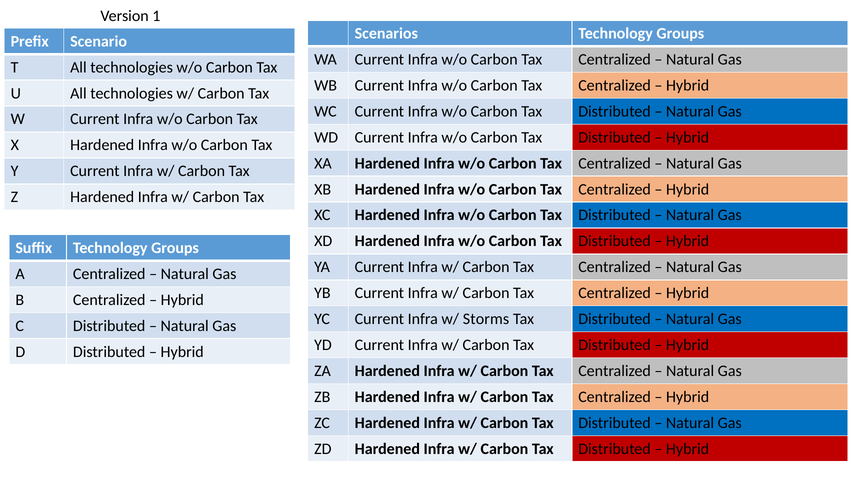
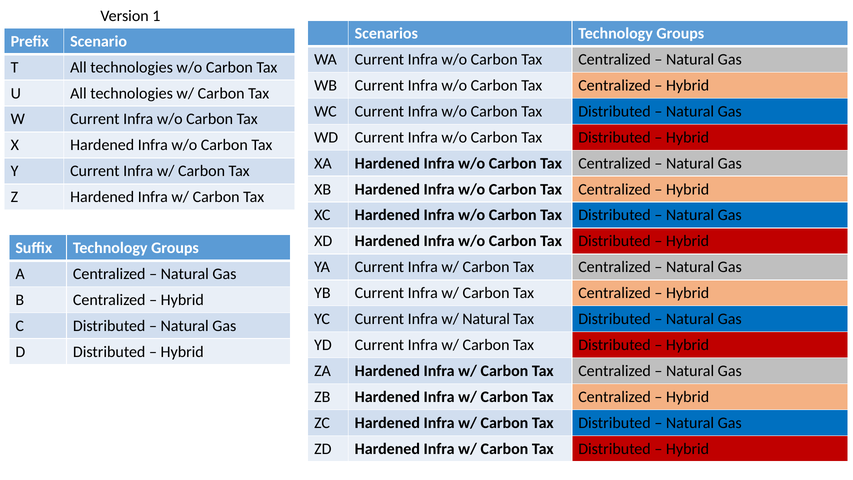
w/ Storms: Storms -> Natural (486, 319)
